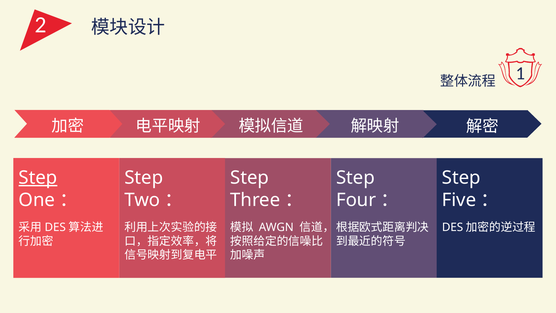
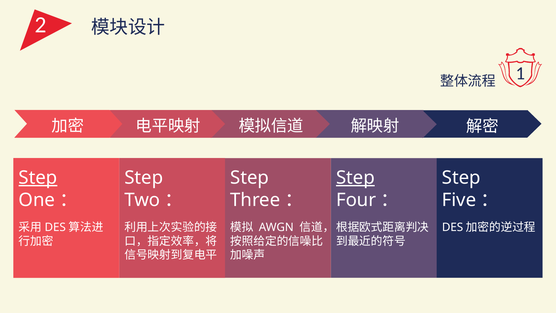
Step underline: none -> present (355, 178)
